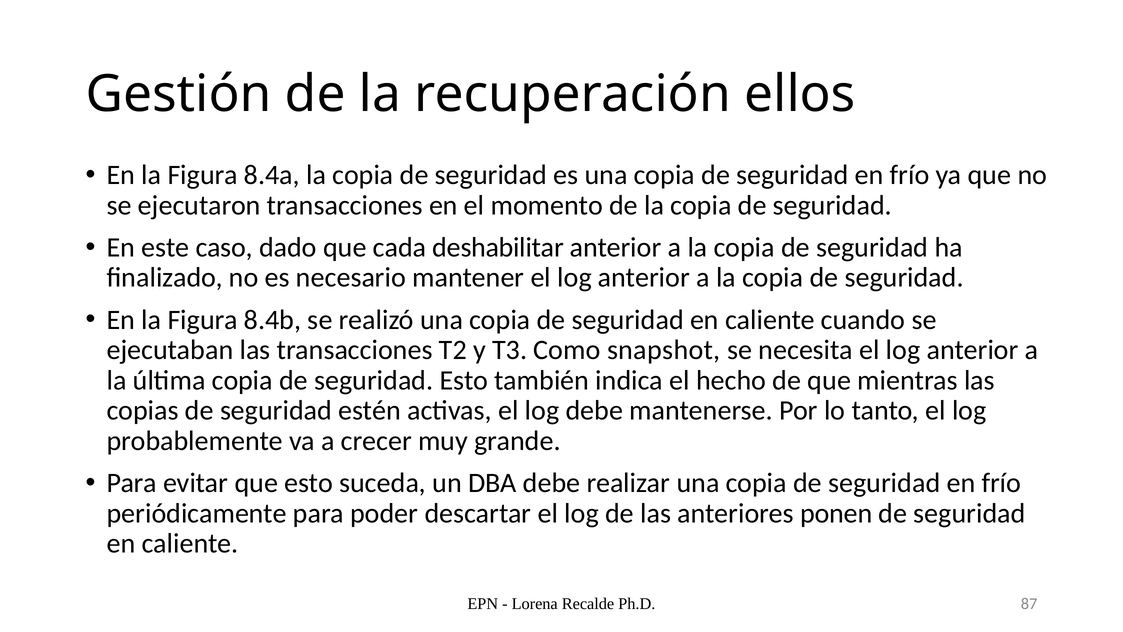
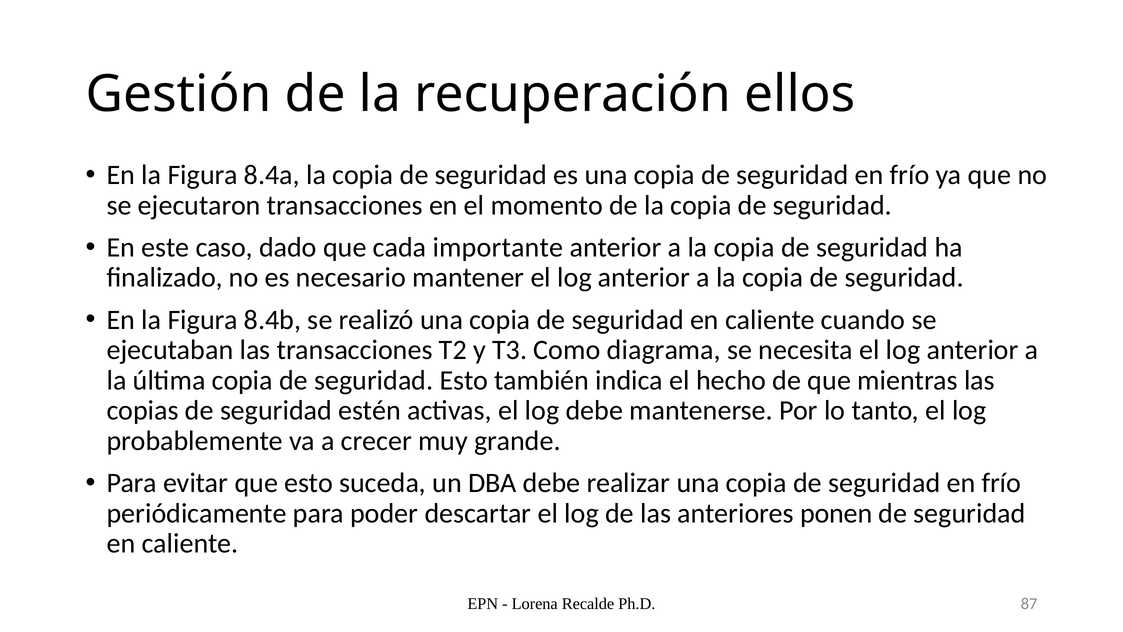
deshabilitar: deshabilitar -> importante (498, 247)
snapshot: snapshot -> diagrama (664, 350)
